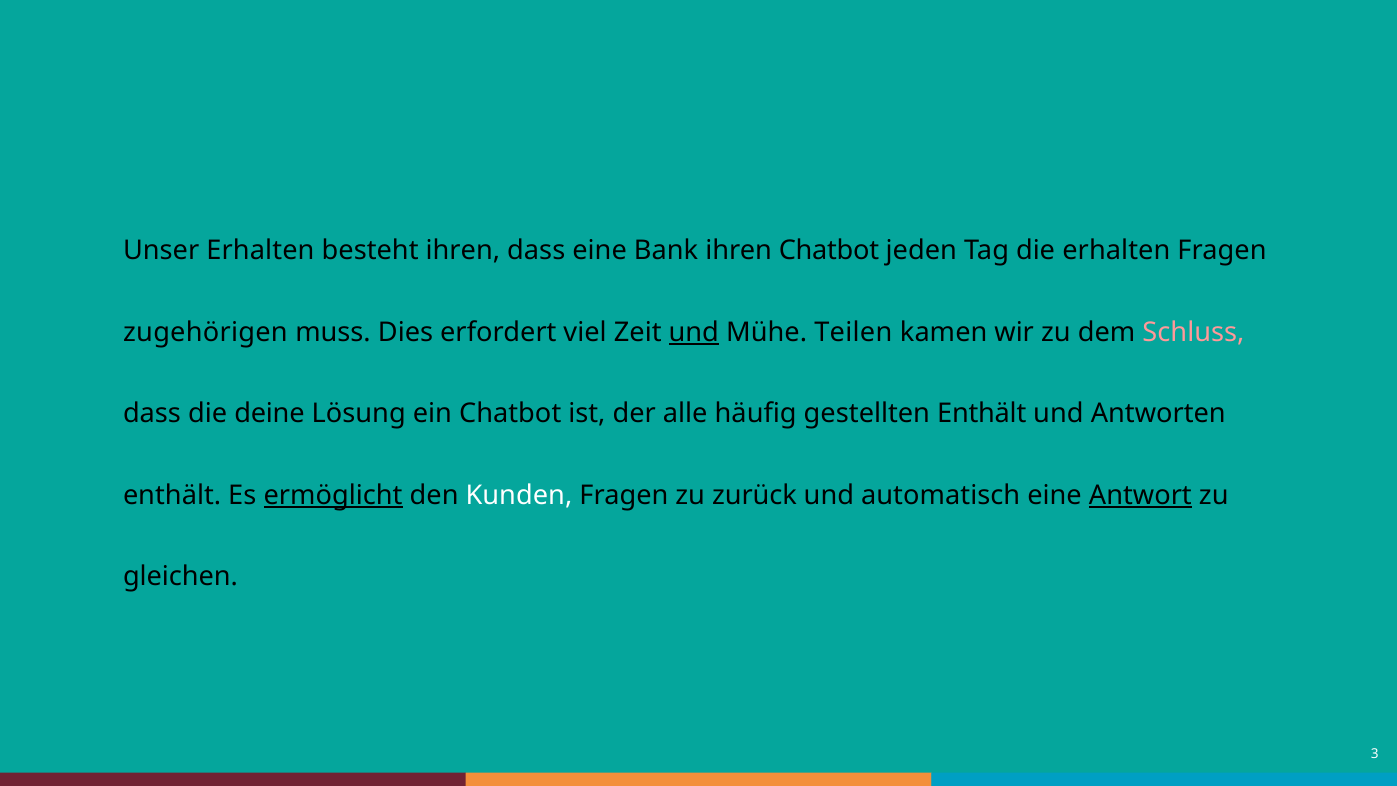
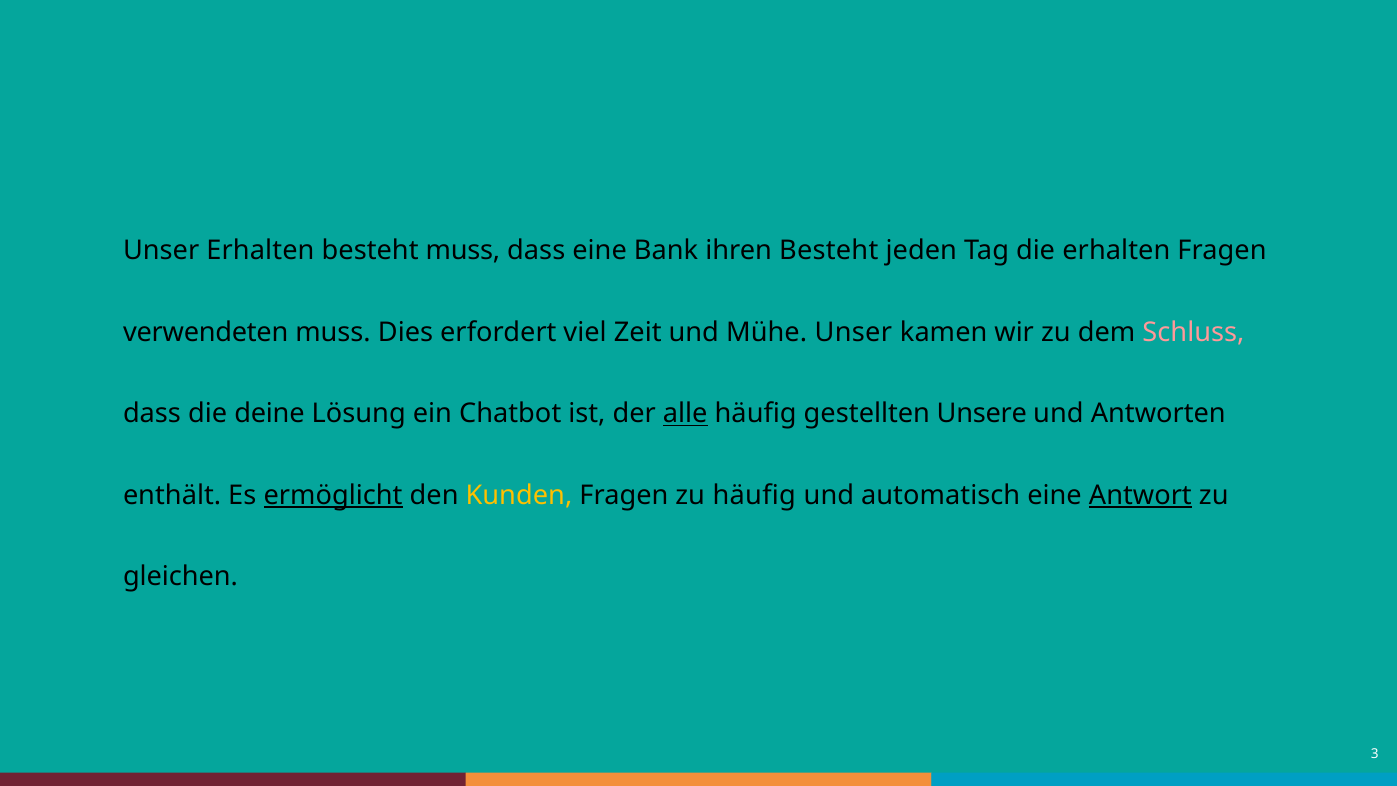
besteht ihren: ihren -> muss (463, 251)
ihren Chatbot: Chatbot -> Besteht (829, 251)
zugehörigen: zugehörigen -> verwendeten (206, 332)
und underline: present -> none (694, 332)
Mühe Teilen: Teilen -> Unser (853, 332)
alle underline: none -> present (685, 414)
gestellten Enthält: Enthält -> Unsere (982, 414)
Kunden colour: white -> yellow (519, 495)
zu zurück: zurück -> häufig (754, 495)
